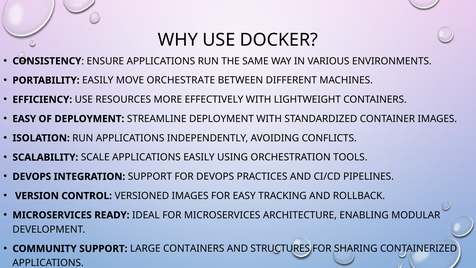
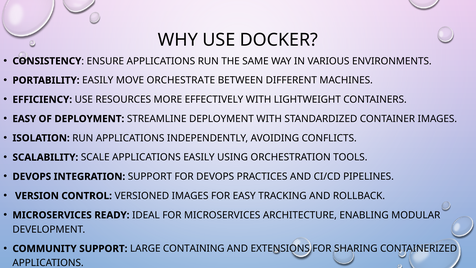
LARGE CONTAINERS: CONTAINERS -> CONTAINING (194, 248)
STRUCTURES: STRUCTURES -> EXTENSIONS (280, 248)
